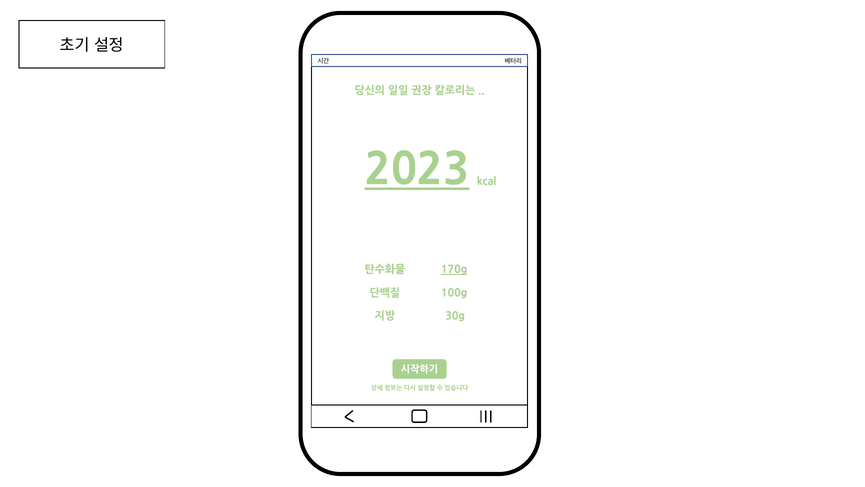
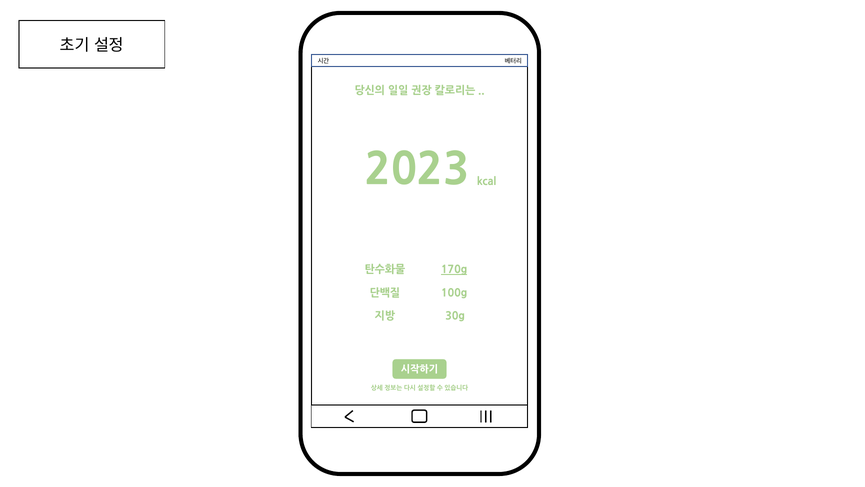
2023 underline: present -> none (417, 170)
